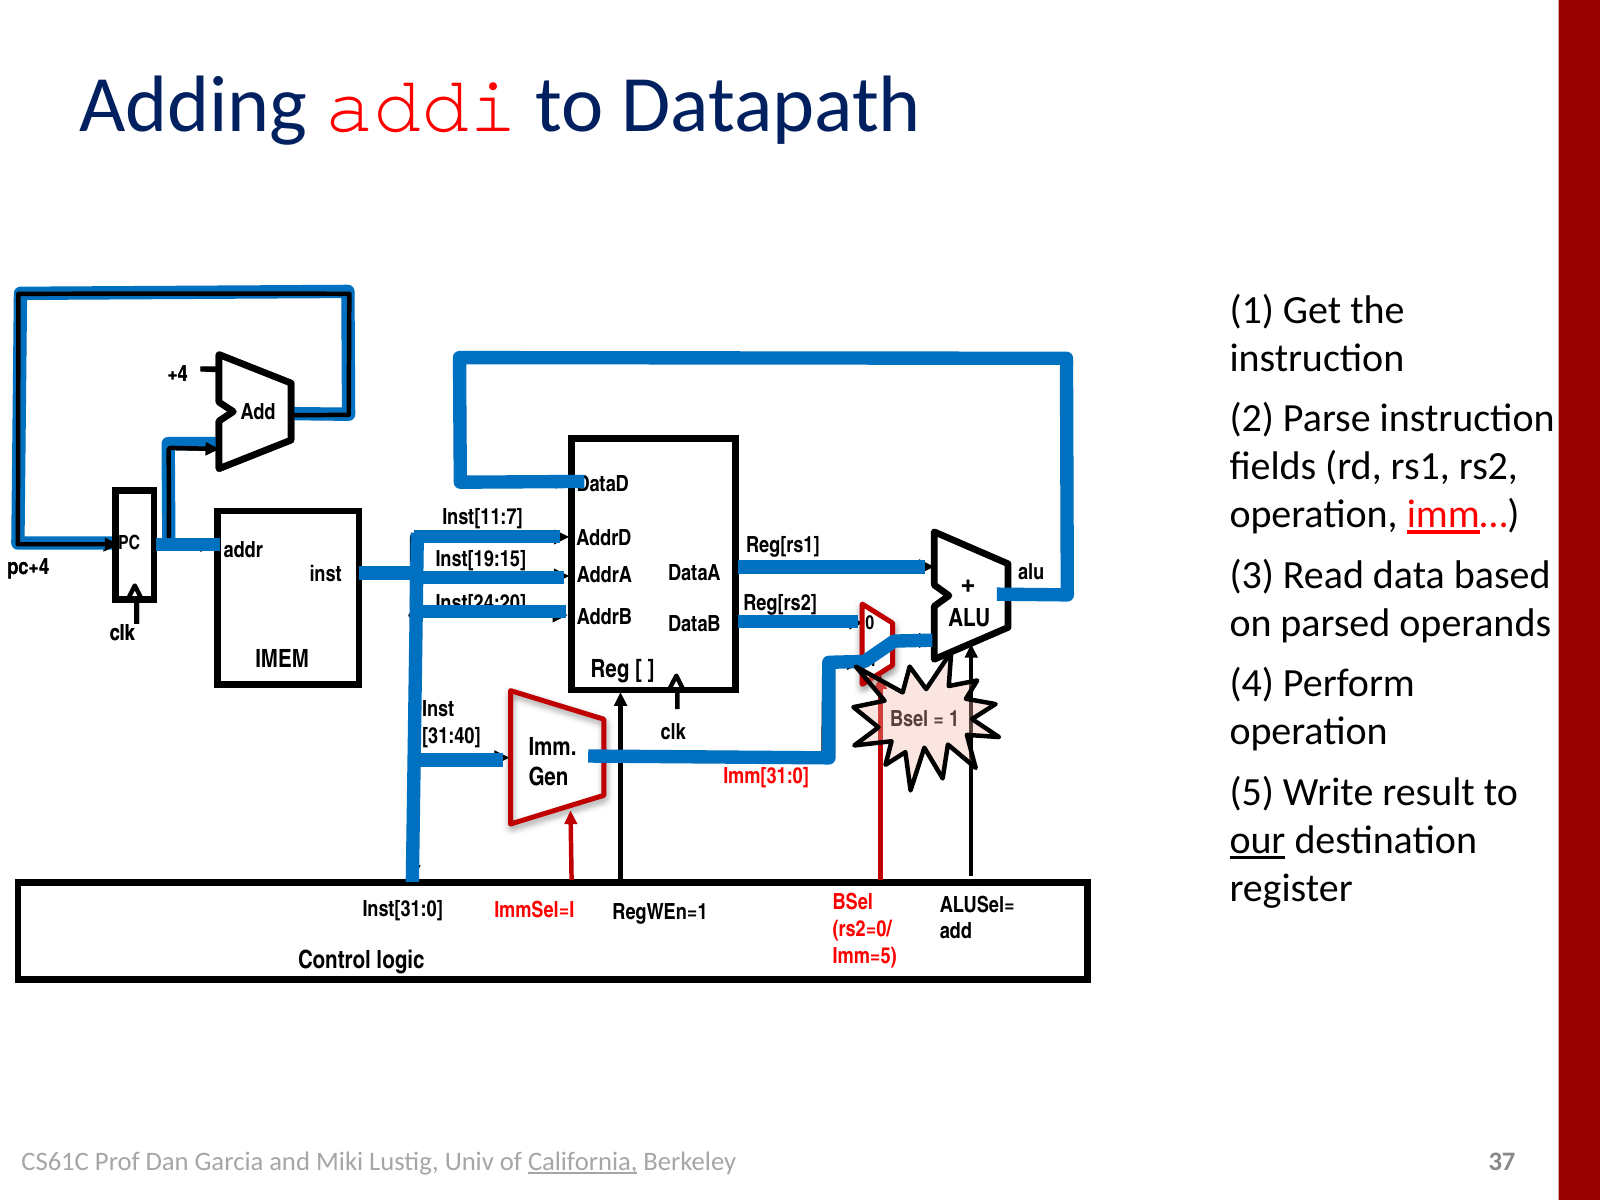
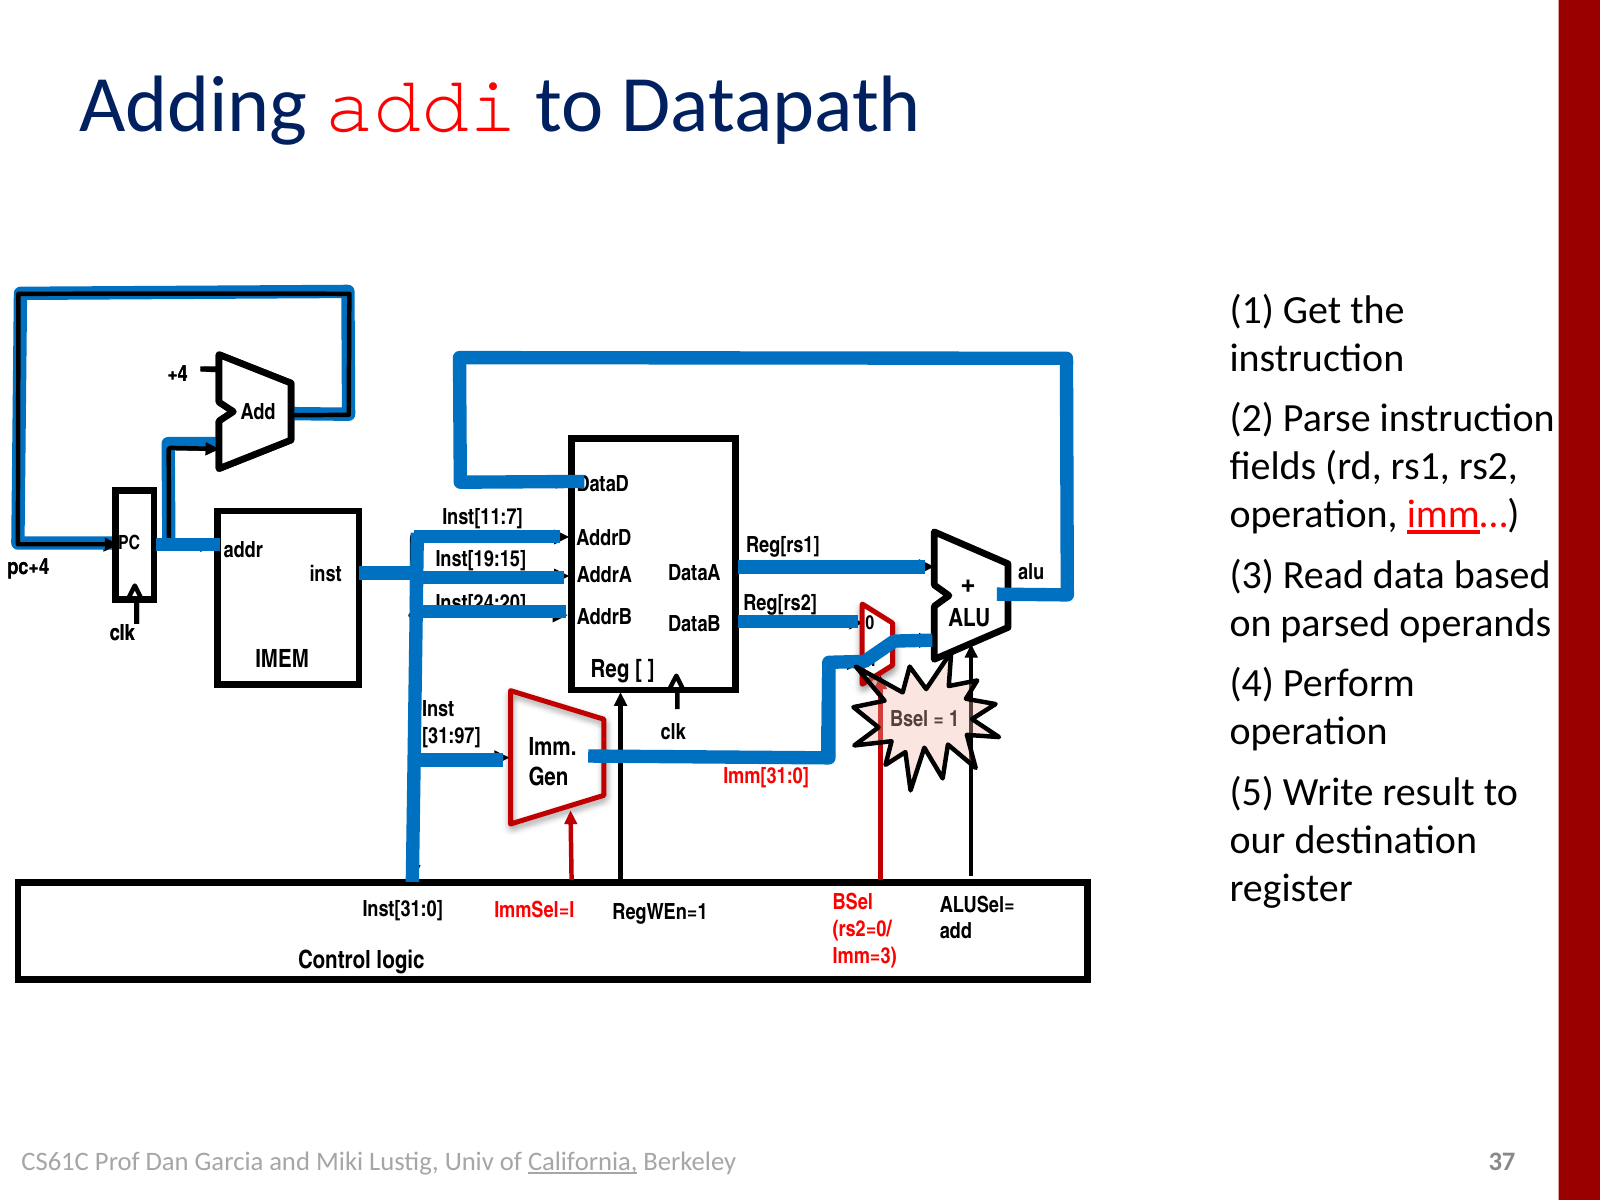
31:40: 31:40 -> 31:97 (451, 736)
our underline: present -> none (1257, 840)
Imm=5: Imm=5 -> Imm=3 (865, 956)
